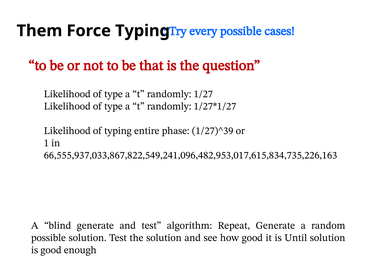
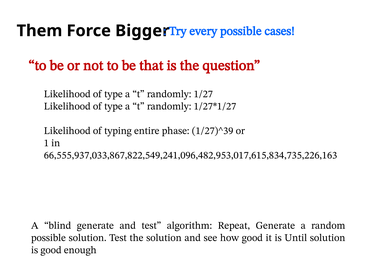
Force Typing: Typing -> Bigger (142, 31)
